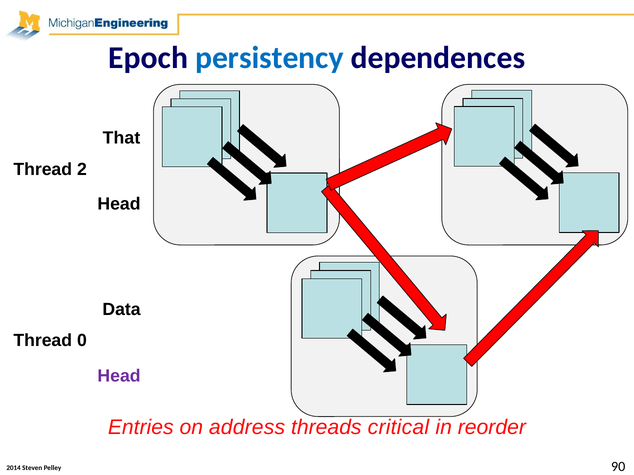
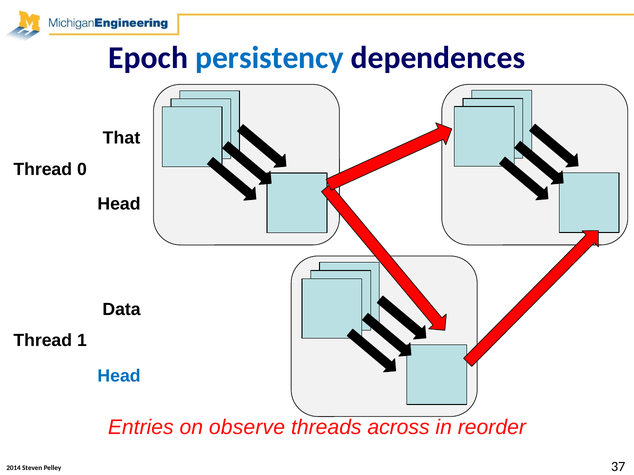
2: 2 -> 0 (82, 170)
0: 0 -> 1 (82, 341)
Head colour: purple -> blue (119, 376)
address: address -> observe (247, 428)
critical: critical -> across (399, 428)
90: 90 -> 37 (618, 467)
